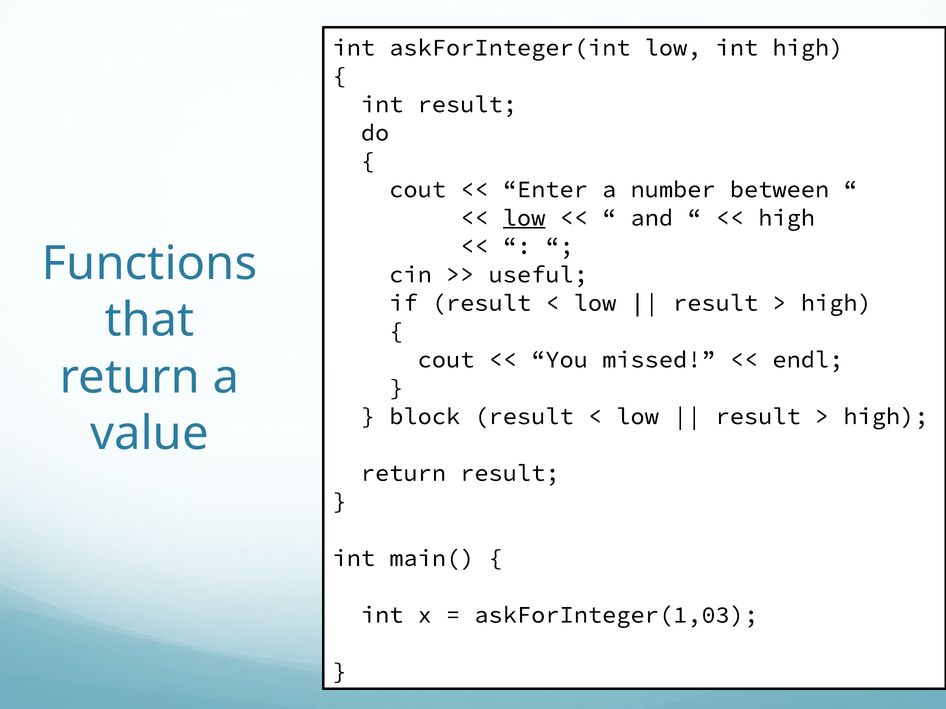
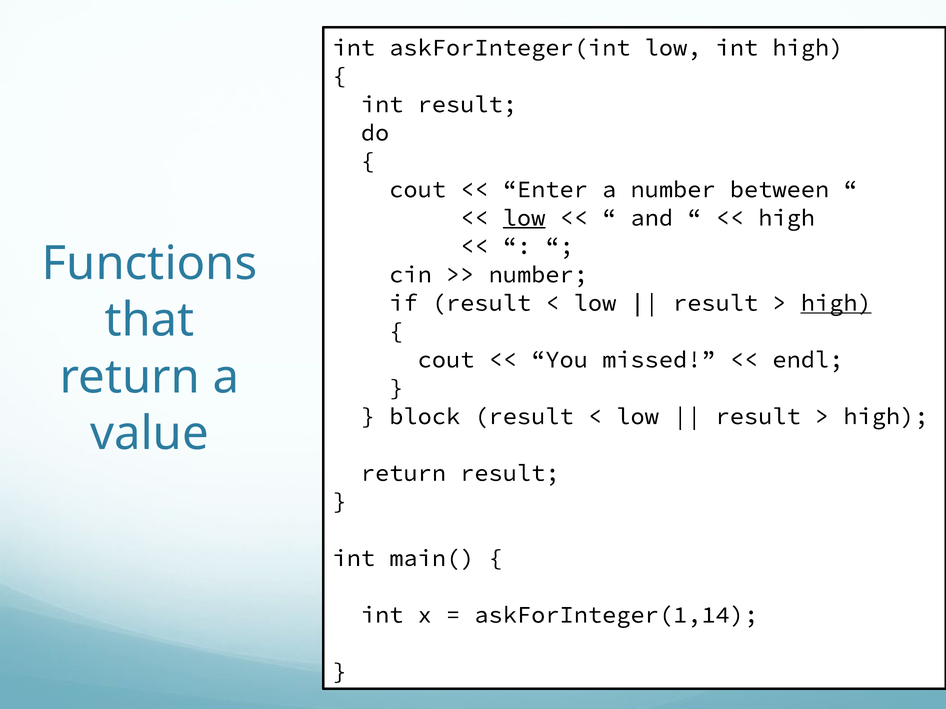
useful: useful -> number (538, 275)
high underline: none -> present (836, 303)
askForInteger(1,03: askForInteger(1,03 -> askForInteger(1,14 (616, 615)
